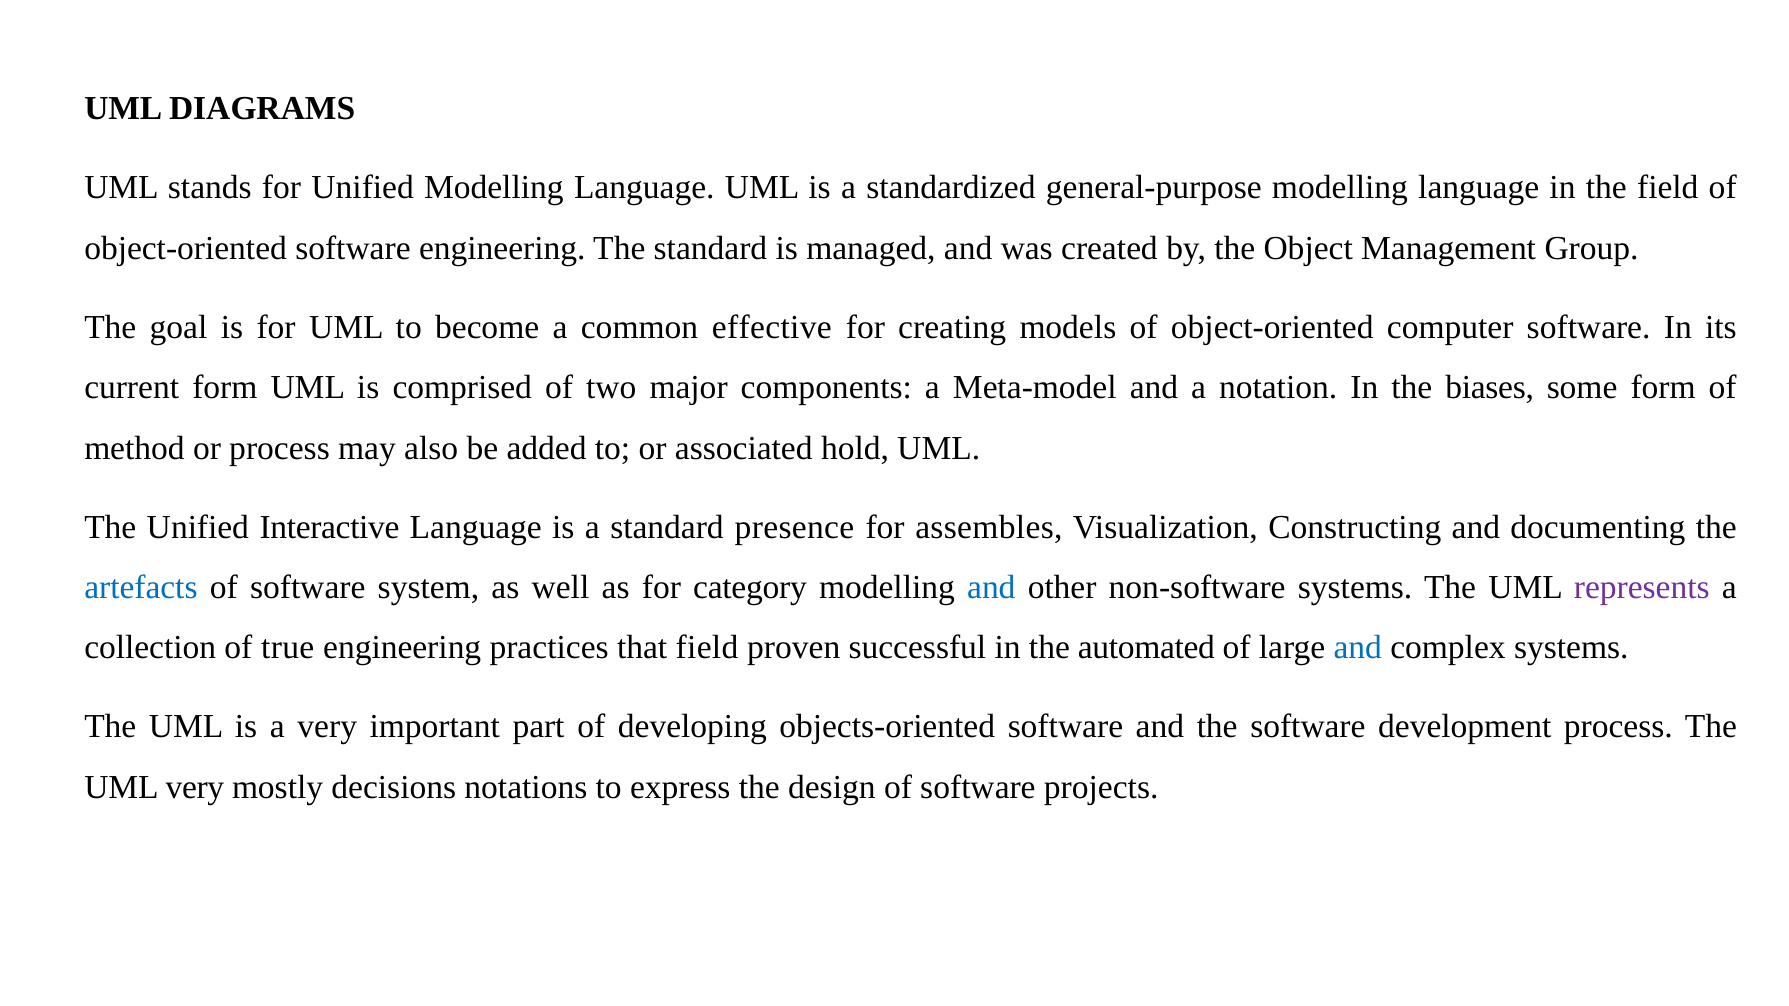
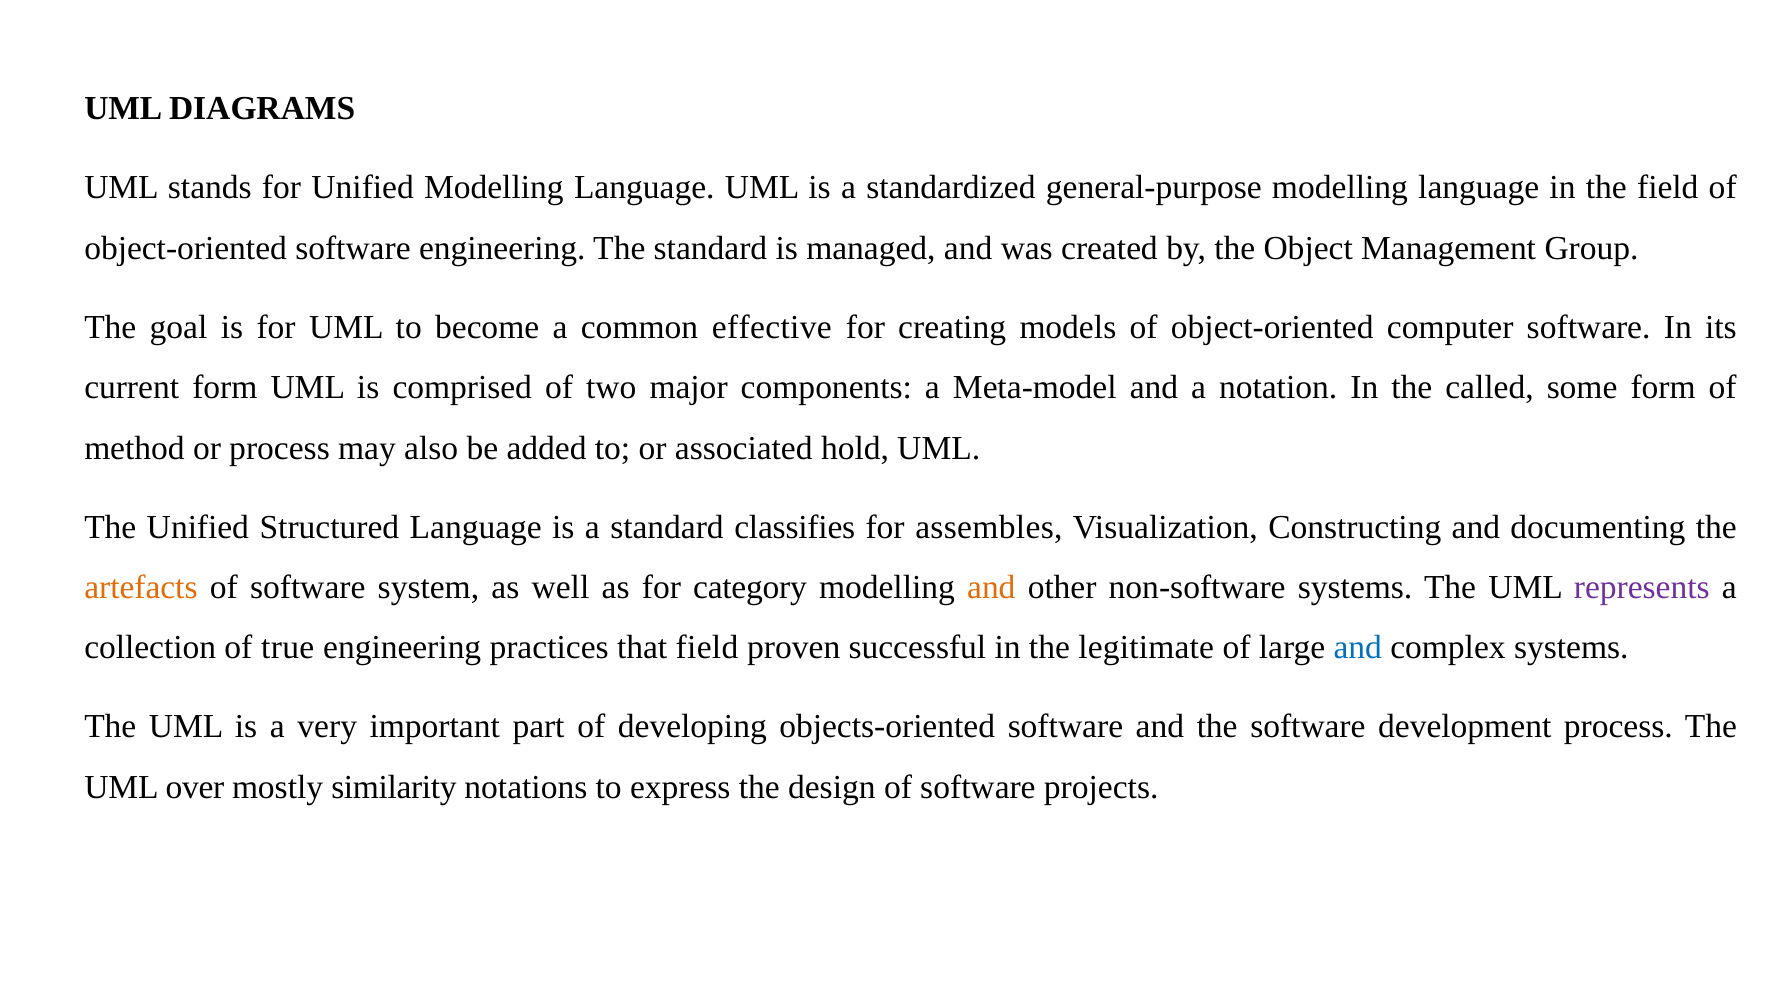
biases: biases -> called (1490, 388)
Interactive: Interactive -> Structured (329, 527)
presence: presence -> classifies (795, 527)
artefacts colour: blue -> orange (141, 588)
and colour: blue -> orange (991, 588)
automated: automated -> legitimate (1146, 648)
UML very: very -> over (195, 787)
decisions: decisions -> similarity (394, 787)
